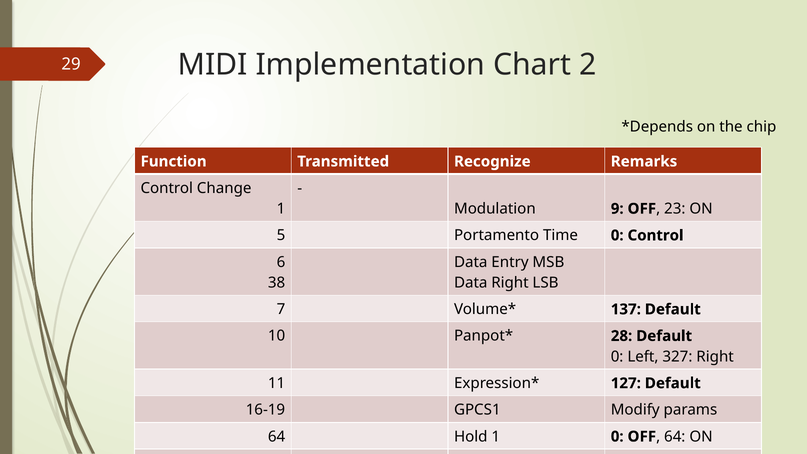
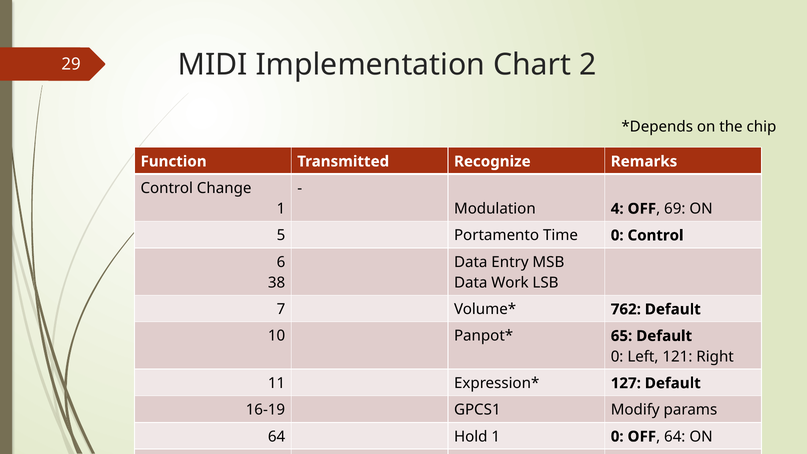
9: 9 -> 4 (617, 209)
23: 23 -> 69 (675, 209)
Data Right: Right -> Work (510, 283)
137: 137 -> 762 (626, 309)
28: 28 -> 65 (622, 336)
327: 327 -> 121 (677, 357)
